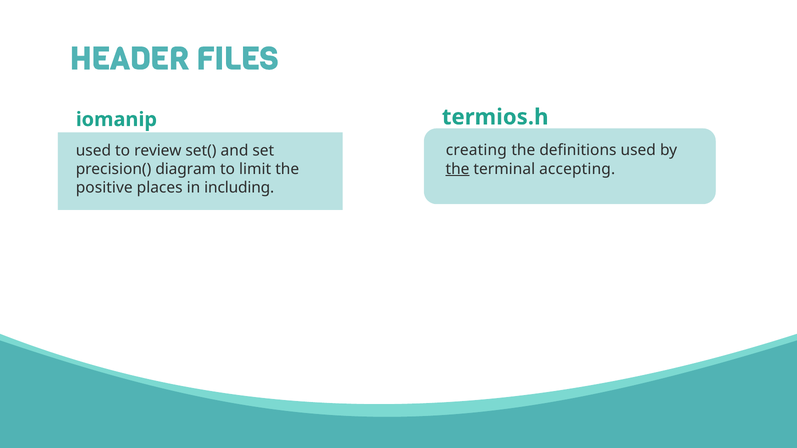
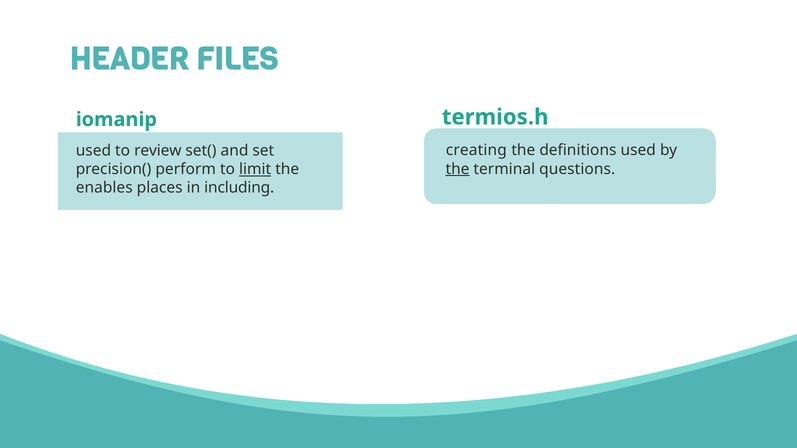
accepting: accepting -> questions (577, 169)
diagram: diagram -> perform (186, 169)
limit underline: none -> present (255, 169)
positive: positive -> enables (104, 188)
